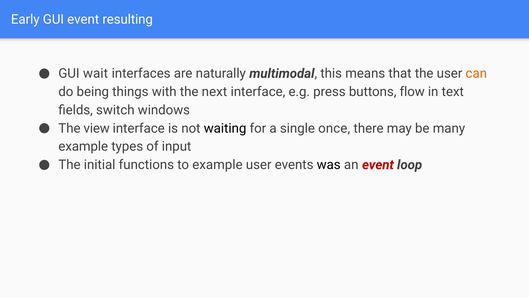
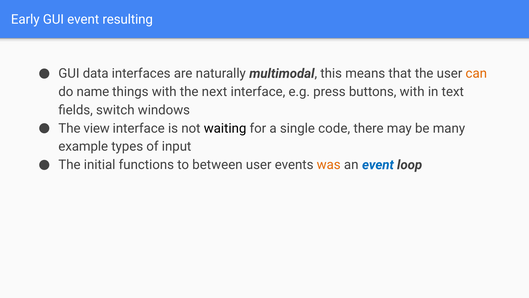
wait: wait -> data (96, 73)
being: being -> name (93, 92)
buttons flow: flow -> with (412, 92)
once: once -> code (334, 128)
to example: example -> between (217, 165)
was colour: black -> orange (329, 165)
event colour: red -> blue (378, 165)
